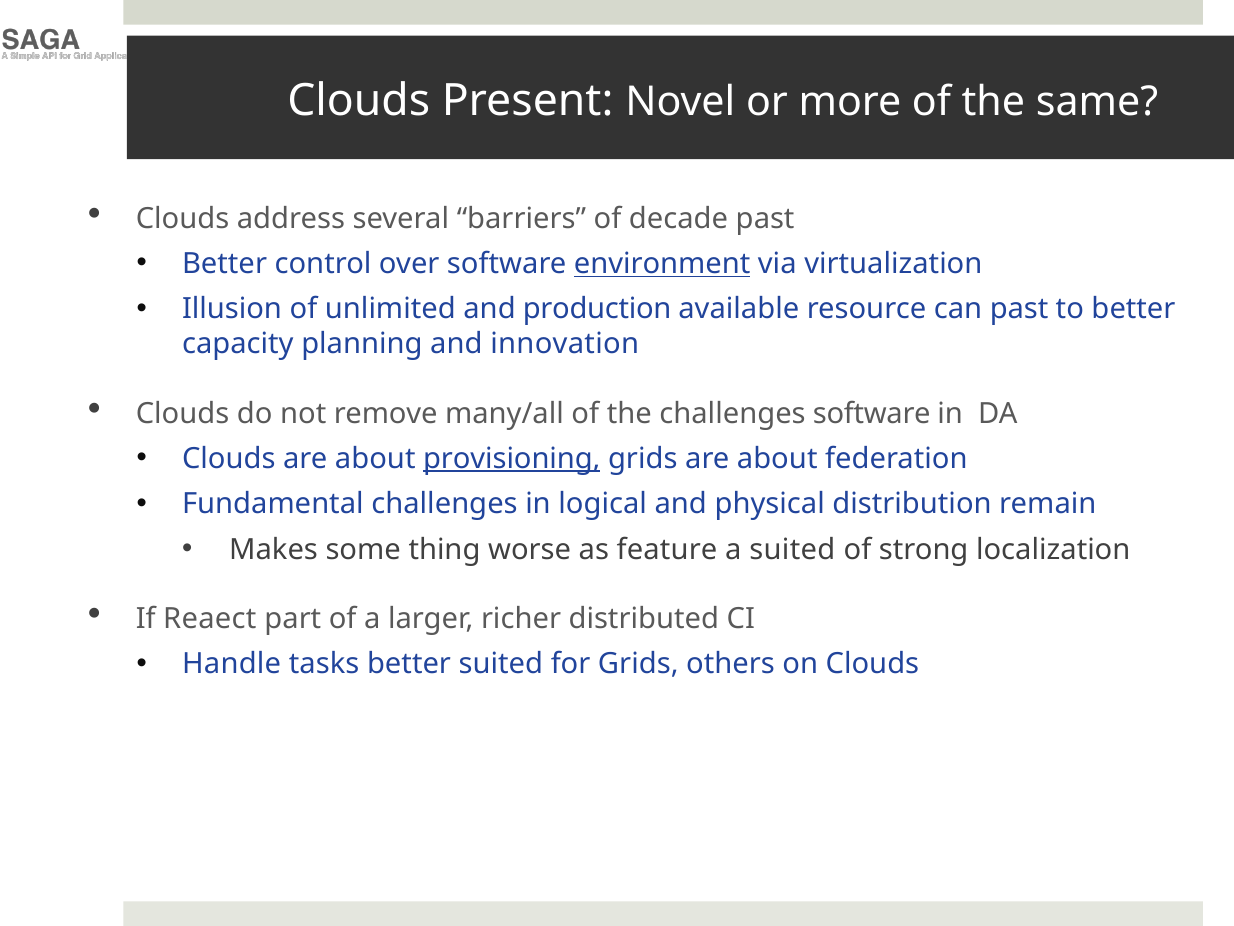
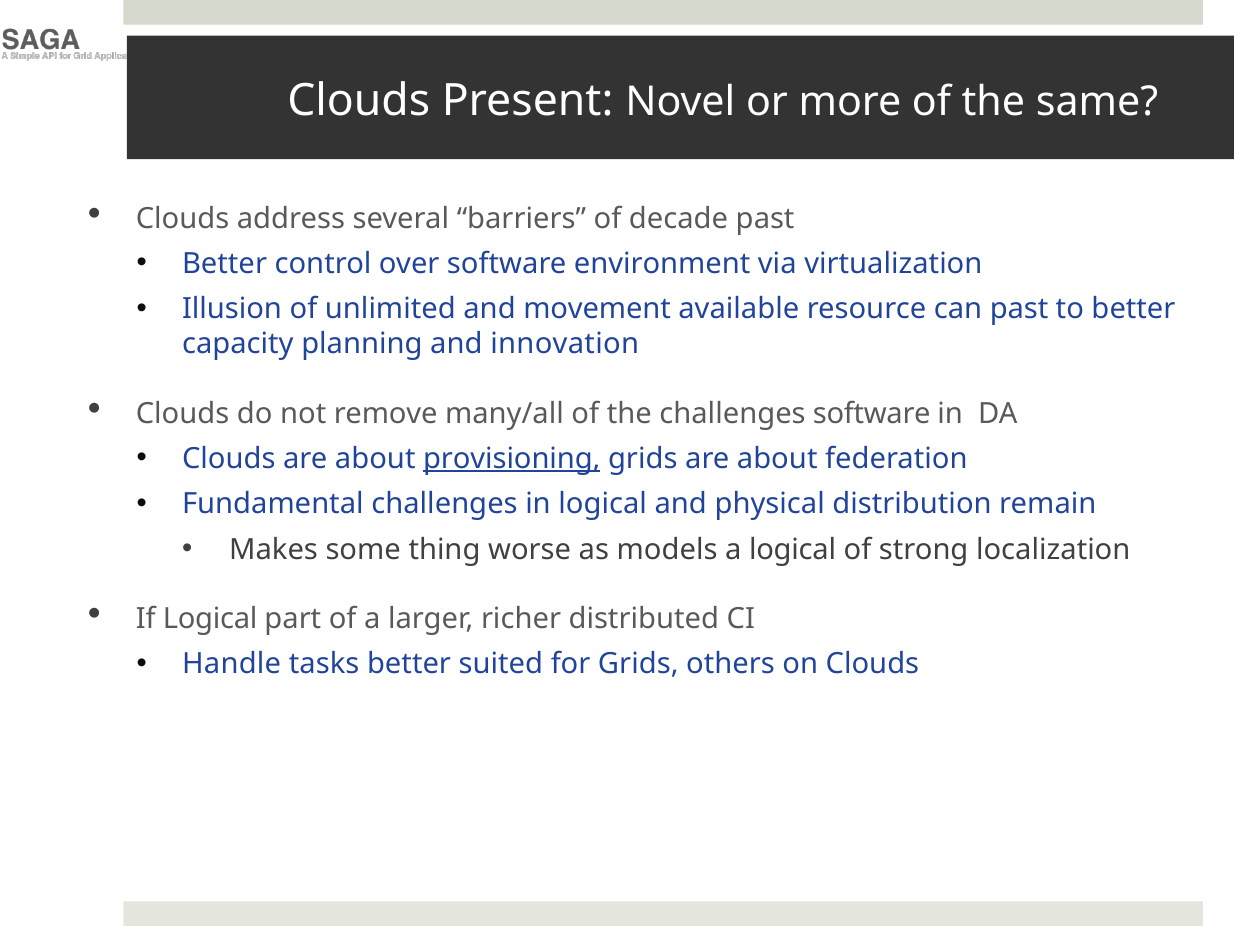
environment underline: present -> none (662, 264)
production: production -> movement (597, 309)
feature: feature -> models (667, 549)
a suited: suited -> logical (793, 549)
If Reaect: Reaect -> Logical (210, 618)
